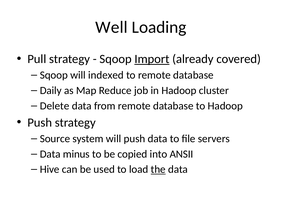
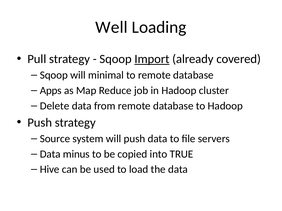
indexed: indexed -> minimal (106, 75)
Daily: Daily -> Apps (51, 91)
ANSII: ANSII -> TRUE (182, 154)
the underline: present -> none (158, 170)
